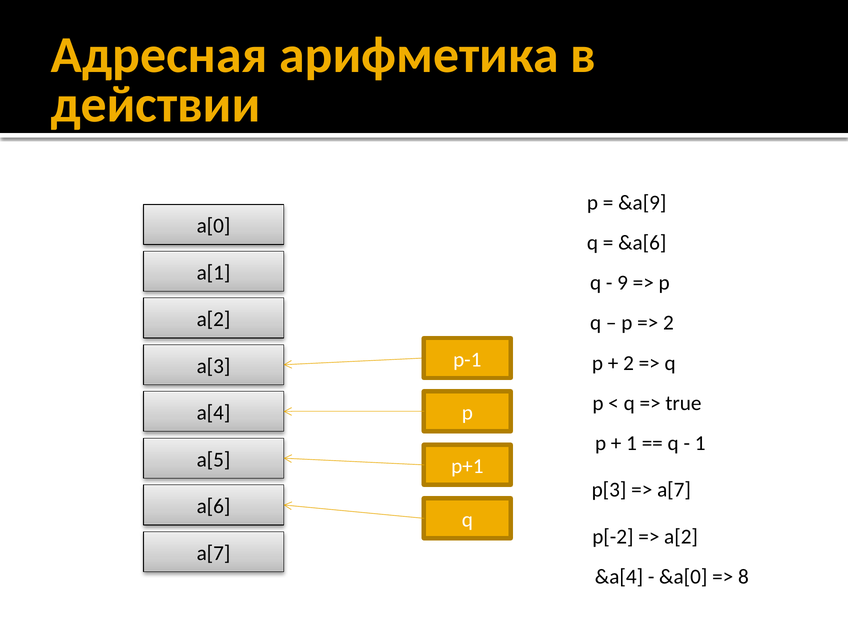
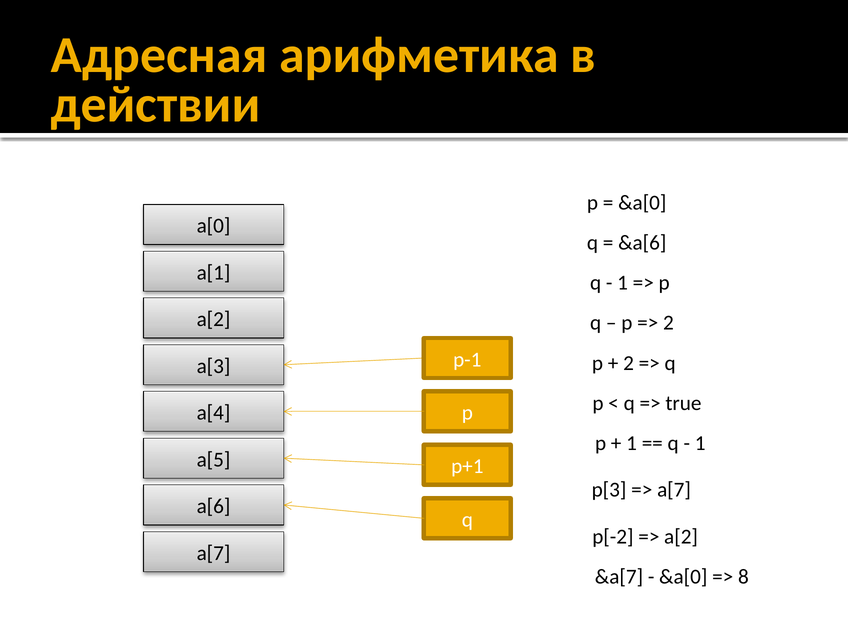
&a[9: &a[9 -> &a[0 (642, 203)
9: 9 -> 1 (623, 283)
&a[4: &a[4 -> &a[7 (619, 577)
